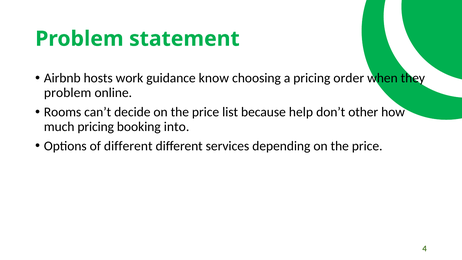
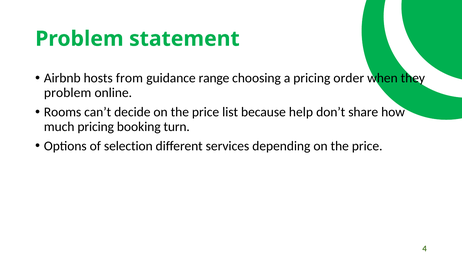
work: work -> from (129, 78)
know: know -> range (214, 78)
other: other -> share (363, 112)
into: into -> turn (177, 127)
of different: different -> selection (128, 146)
